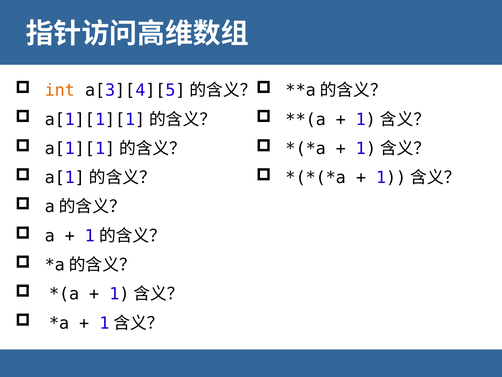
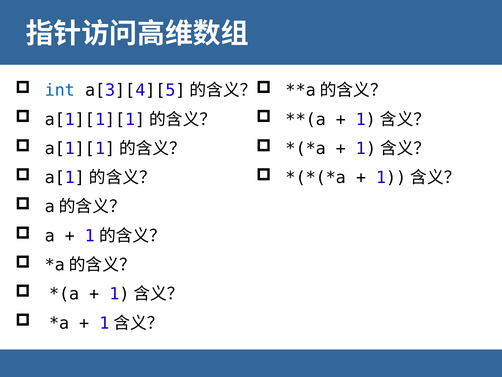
int colour: orange -> blue (60, 90)
